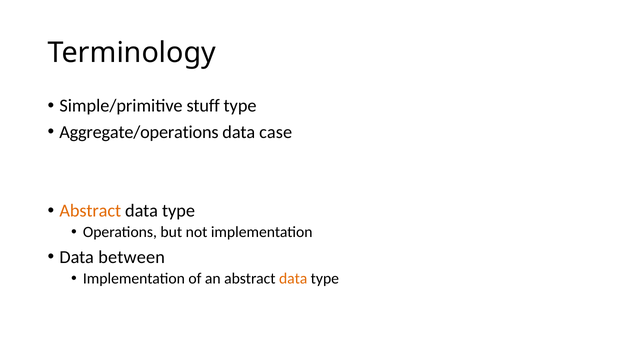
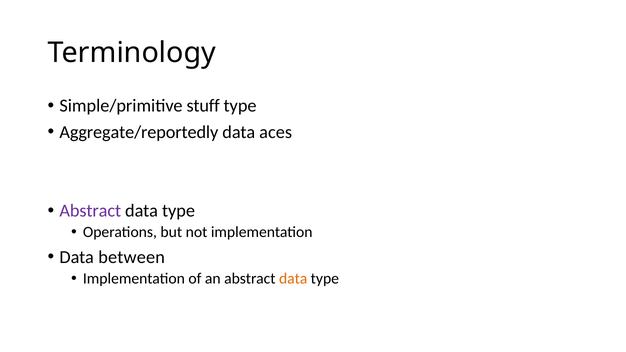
Aggregate/operations: Aggregate/operations -> Aggregate/reportedly (139, 132)
case: case -> aces (276, 132)
Abstract colour: orange -> purple (90, 211)
